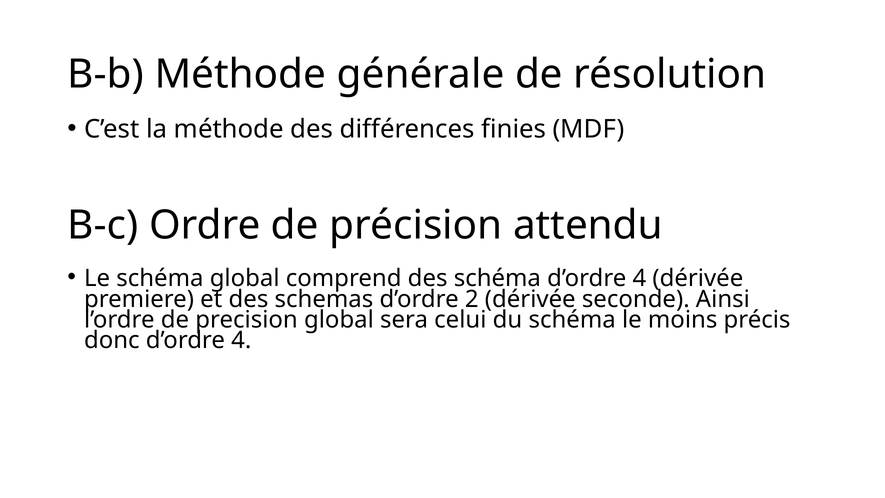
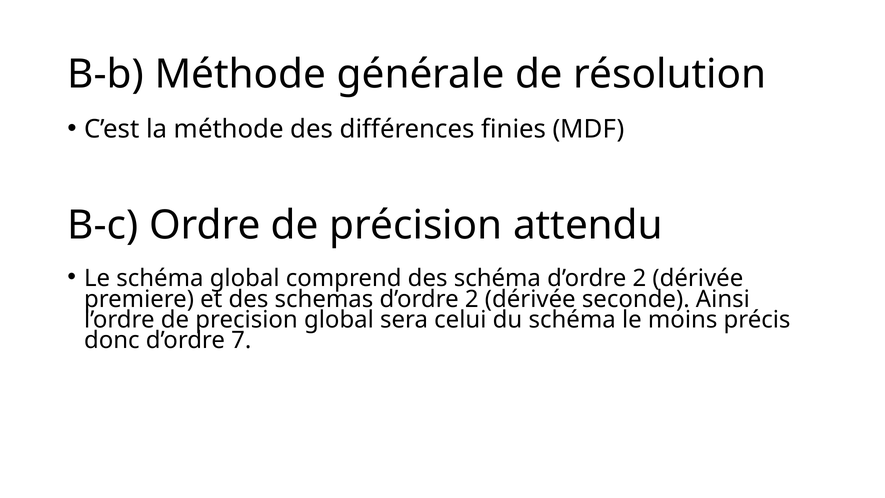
schéma d’ordre 4: 4 -> 2 (639, 278)
donc d’ordre 4: 4 -> 7 (241, 340)
